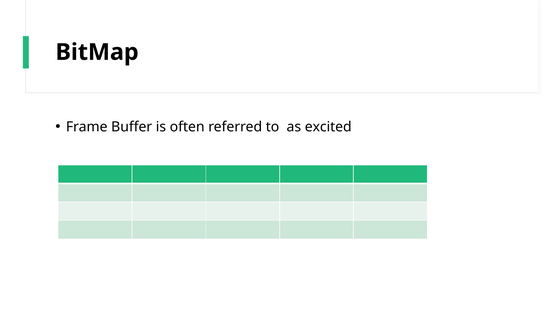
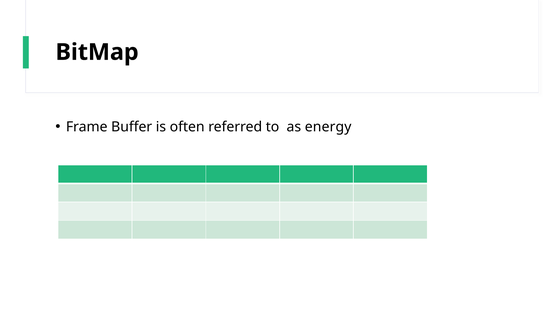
excited: excited -> energy (328, 127)
